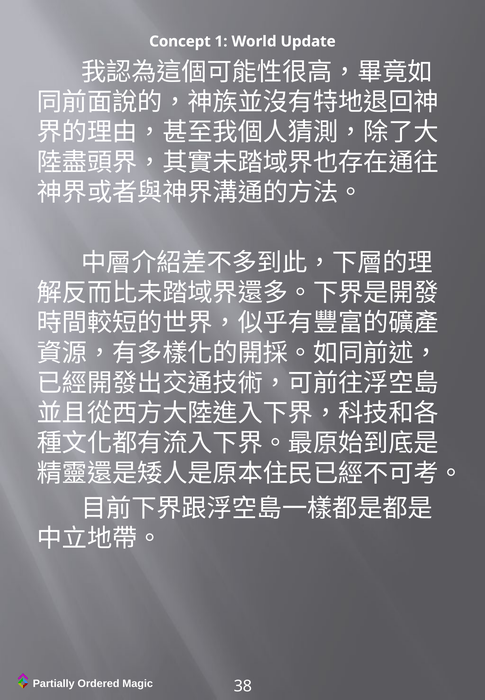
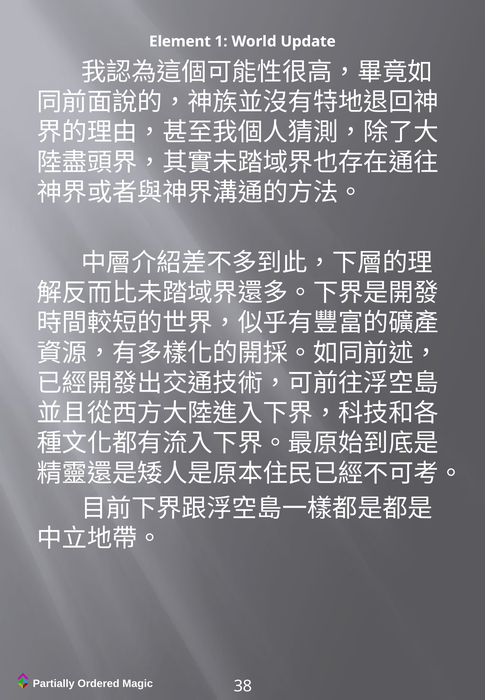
Concept: Concept -> Element (180, 41)
